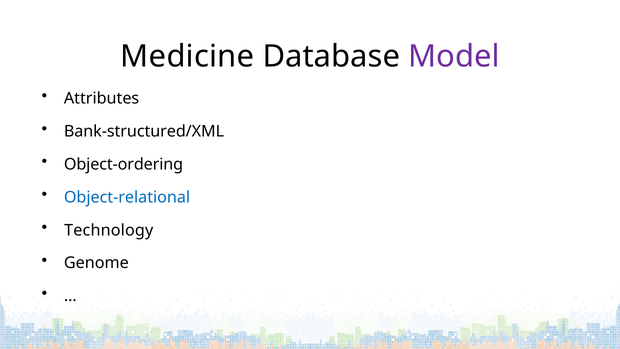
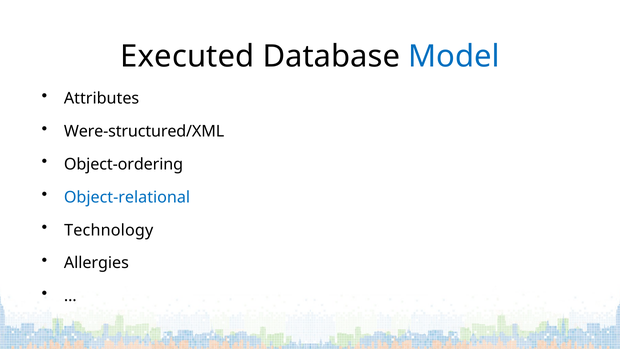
Medicine: Medicine -> Executed (187, 57)
Model colour: purple -> blue (454, 57)
Bank-structured/XML: Bank-structured/XML -> Were-structured/XML (144, 131)
Genome: Genome -> Allergies (96, 263)
